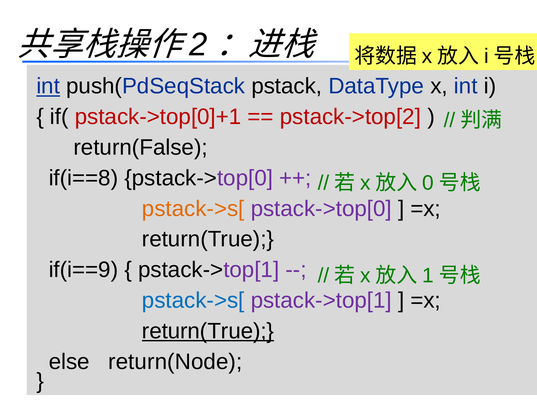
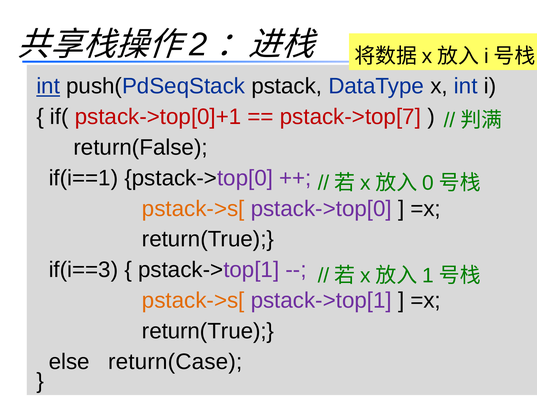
pstack->top[2: pstack->top[2 -> pstack->top[7 (350, 117)
if(i==8: if(i==8 -> if(i==1 (83, 178)
if(i==9: if(i==9 -> if(i==3 (83, 270)
pstack->s[ colour: blue -> orange (193, 300)
return(True underline: present -> none (208, 331)
return(Node: return(Node -> return(Case (175, 361)
